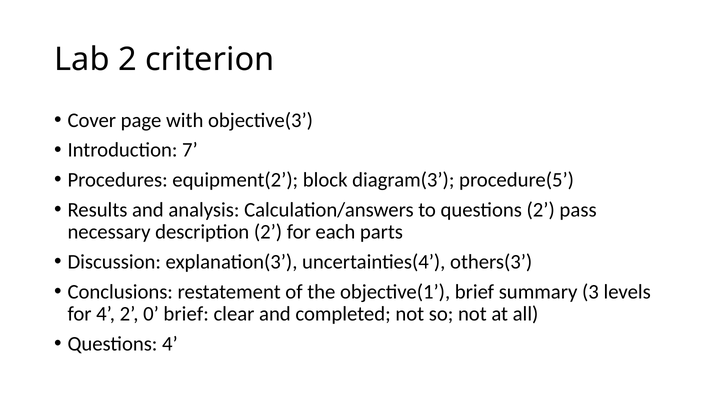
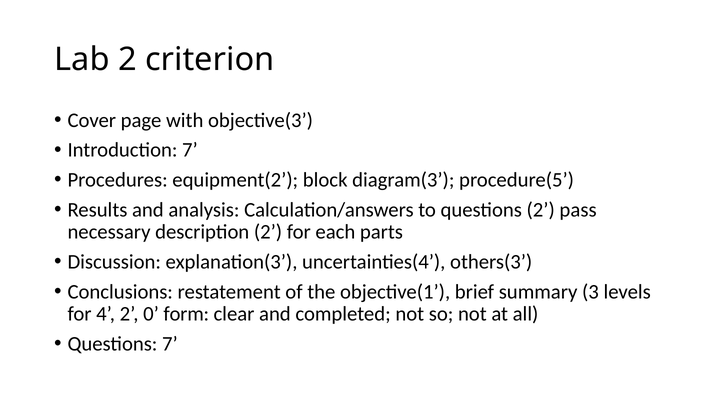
0 brief: brief -> form (186, 314)
Questions 4: 4 -> 7 (170, 344)
